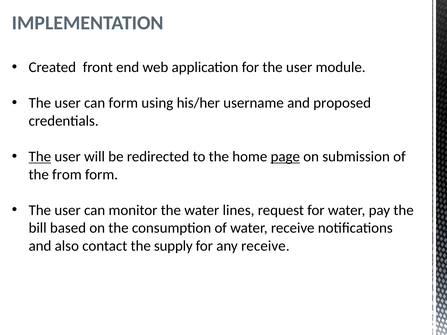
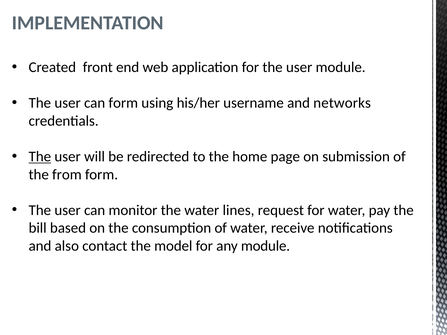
proposed: proposed -> networks (342, 103)
page underline: present -> none (285, 157)
supply: supply -> model (173, 246)
any receive: receive -> module (265, 246)
